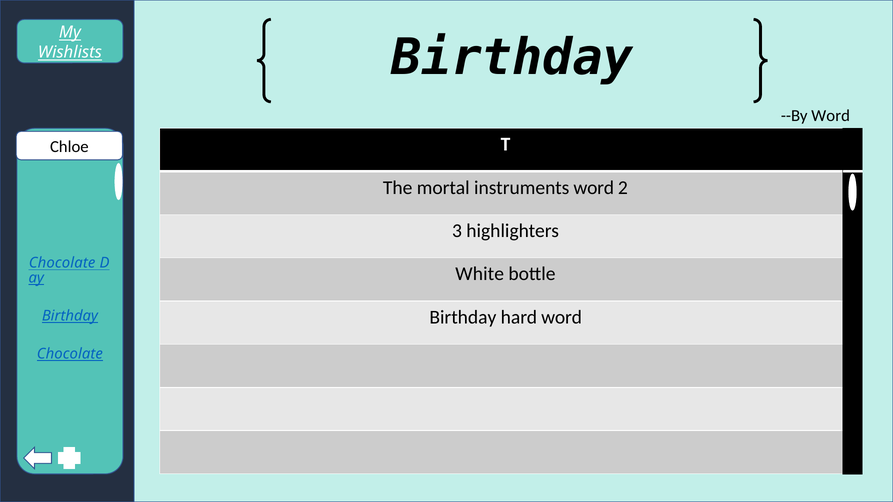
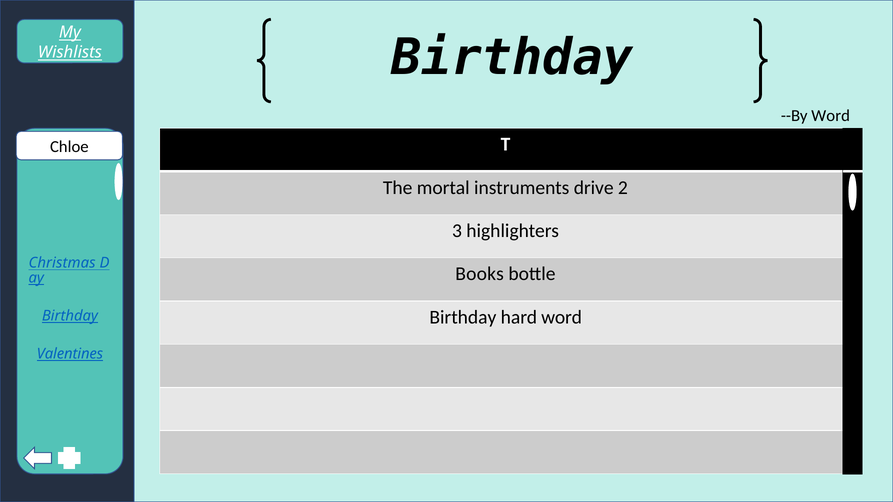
instruments word: word -> drive (594, 188)
Chocolate: Chocolate -> Christmas (62, 263)
White: White -> Books (480, 274)
Chocolate: Chocolate -> Valentines (70, 354)
